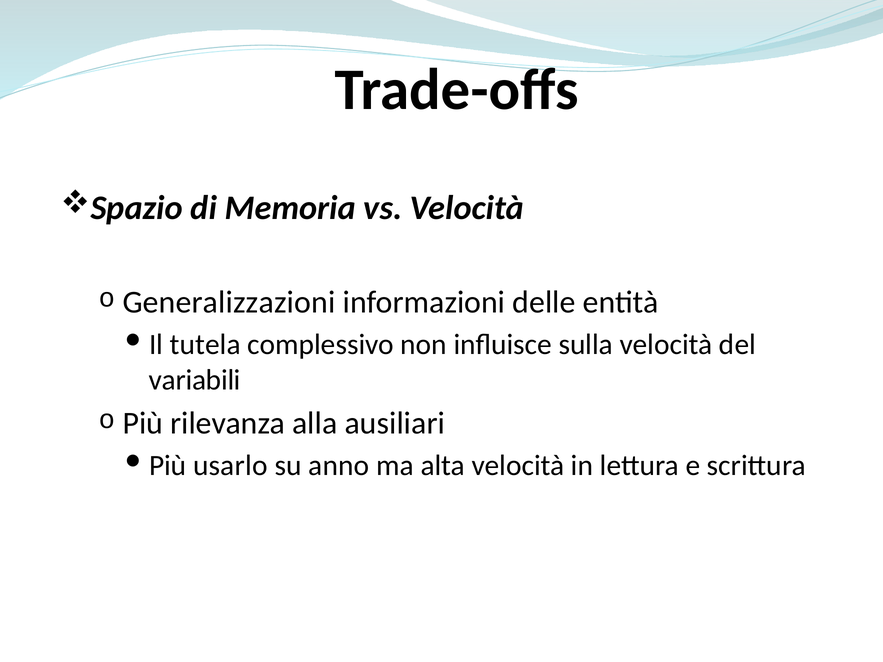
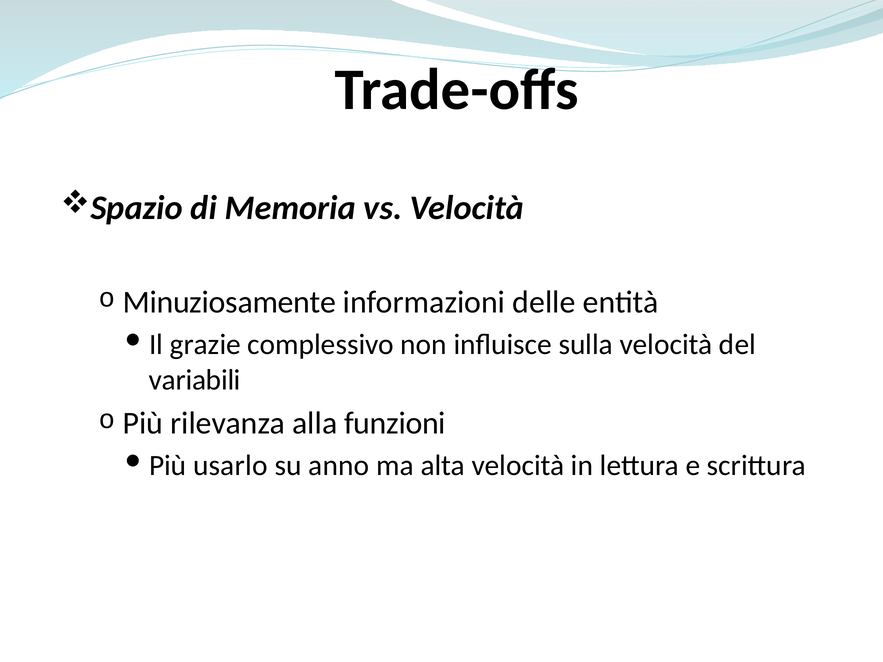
Generalizzazioni: Generalizzazioni -> Minuziosamente (229, 302)
tutela: tutela -> grazie (205, 345)
ausiliari: ausiliari -> funzioni (395, 423)
